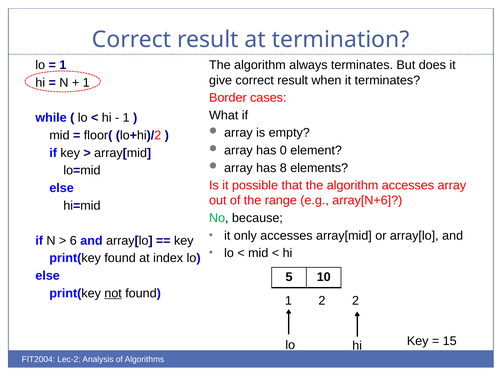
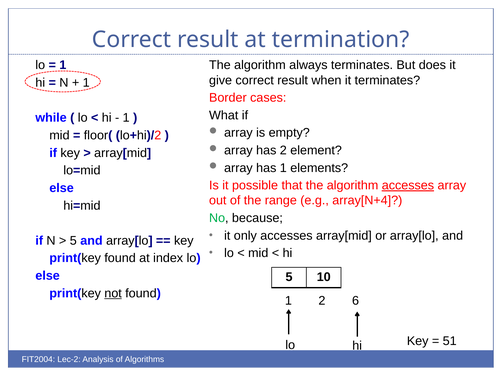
has 0: 0 -> 2 (283, 151)
has 8: 8 -> 1 (283, 168)
accesses underline: none -> present (408, 186)
array[N+6: array[N+6 -> array[N+4 (367, 201)
6: 6 -> 5 (73, 241)
2 2: 2 -> 6 (356, 301)
15: 15 -> 51 (450, 341)
